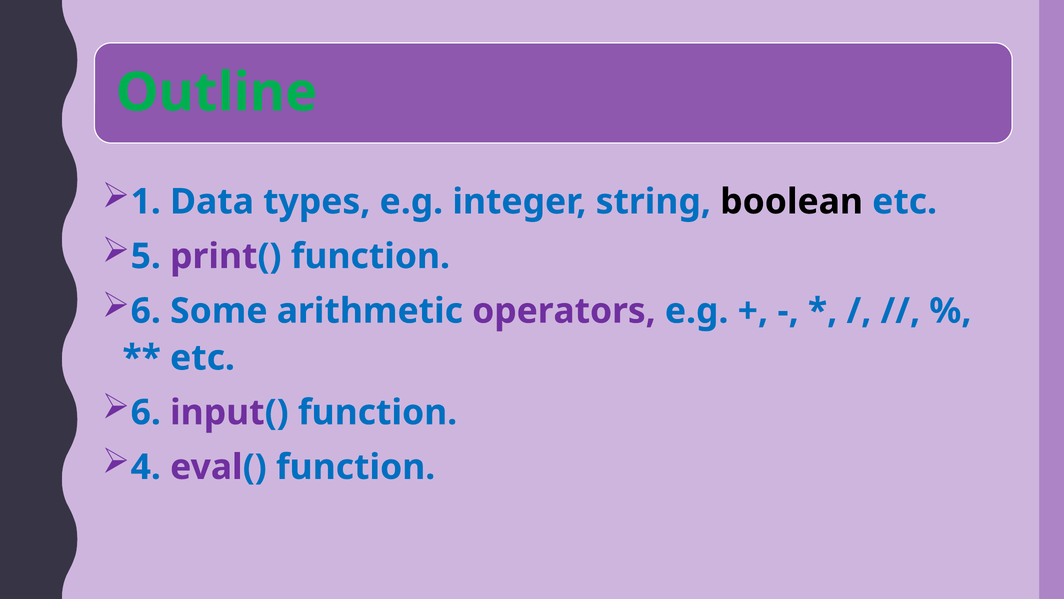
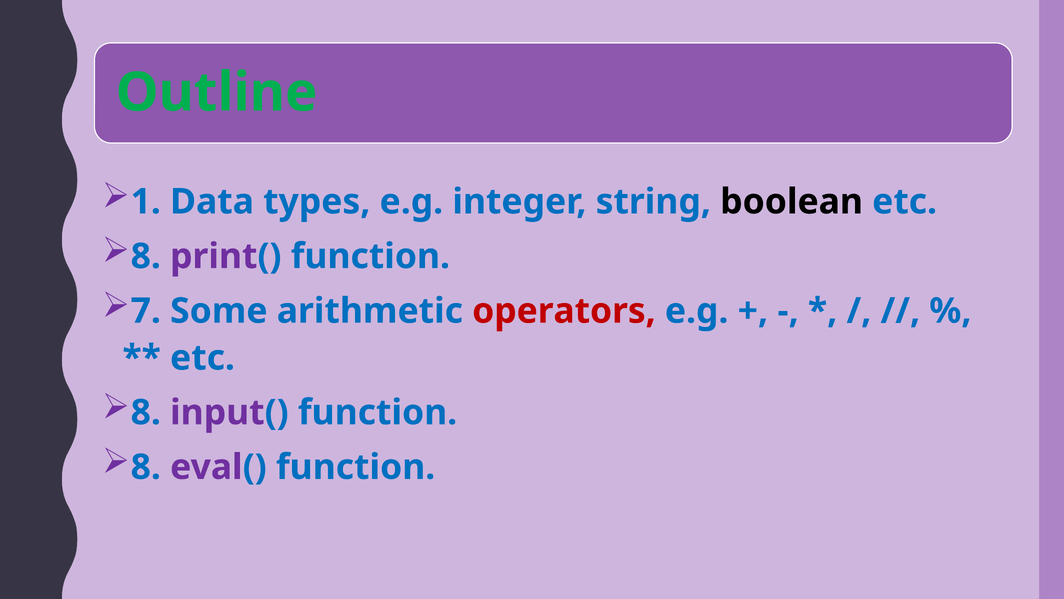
5: 5 -> 8 (146, 256)
6: 6 -> 7 (146, 311)
operators colour: purple -> red (564, 311)
6: 6 -> 8 (146, 412)
4: 4 -> 8 (146, 467)
